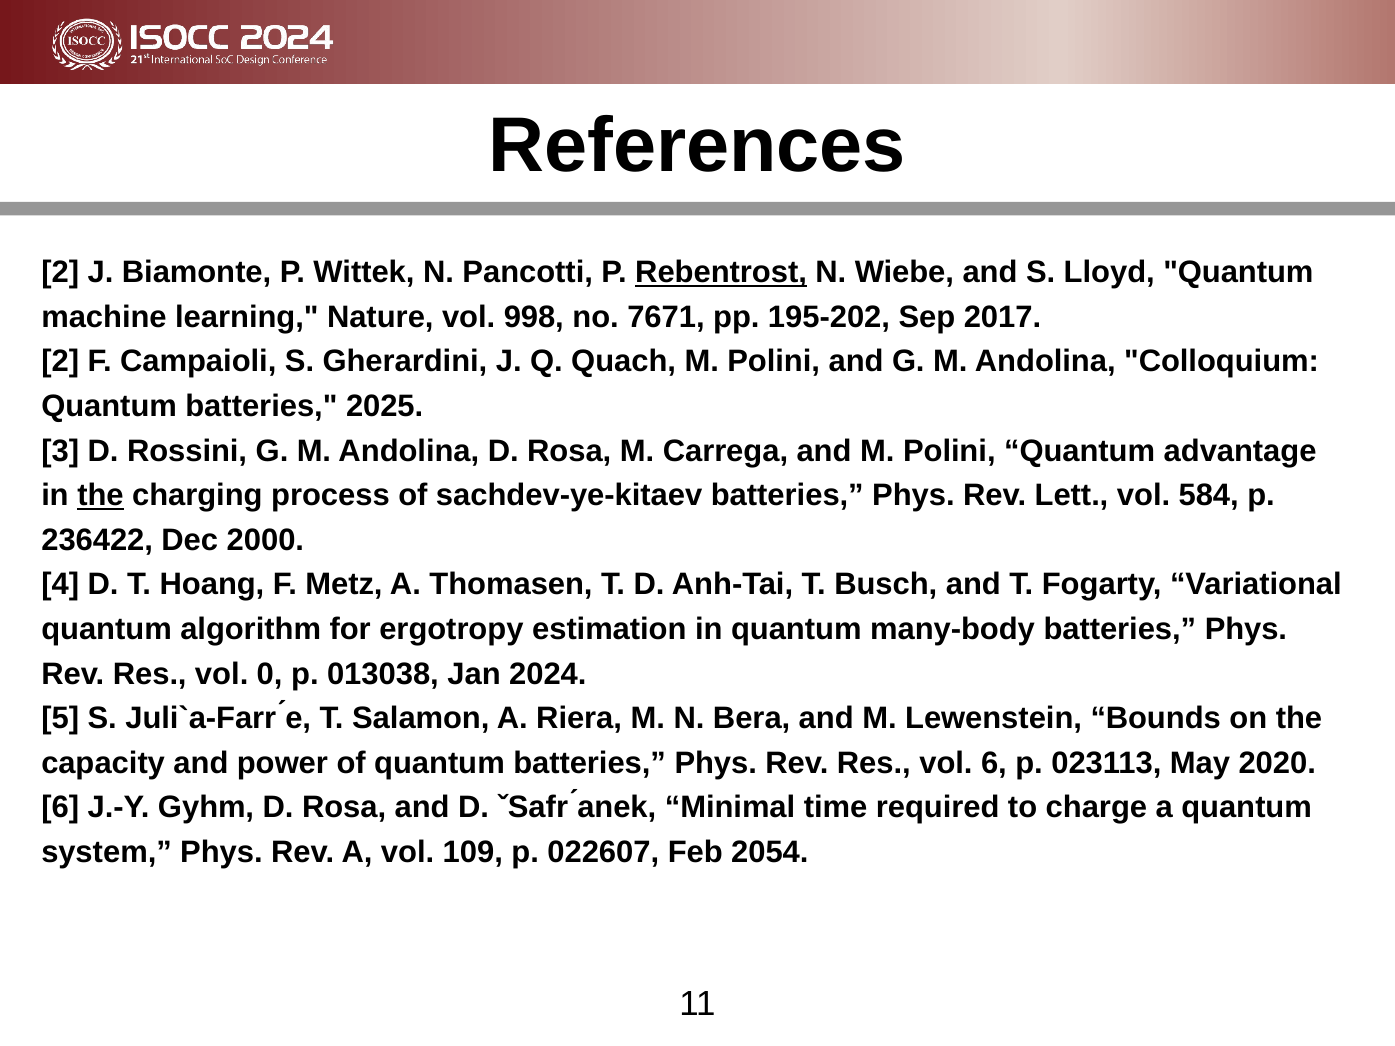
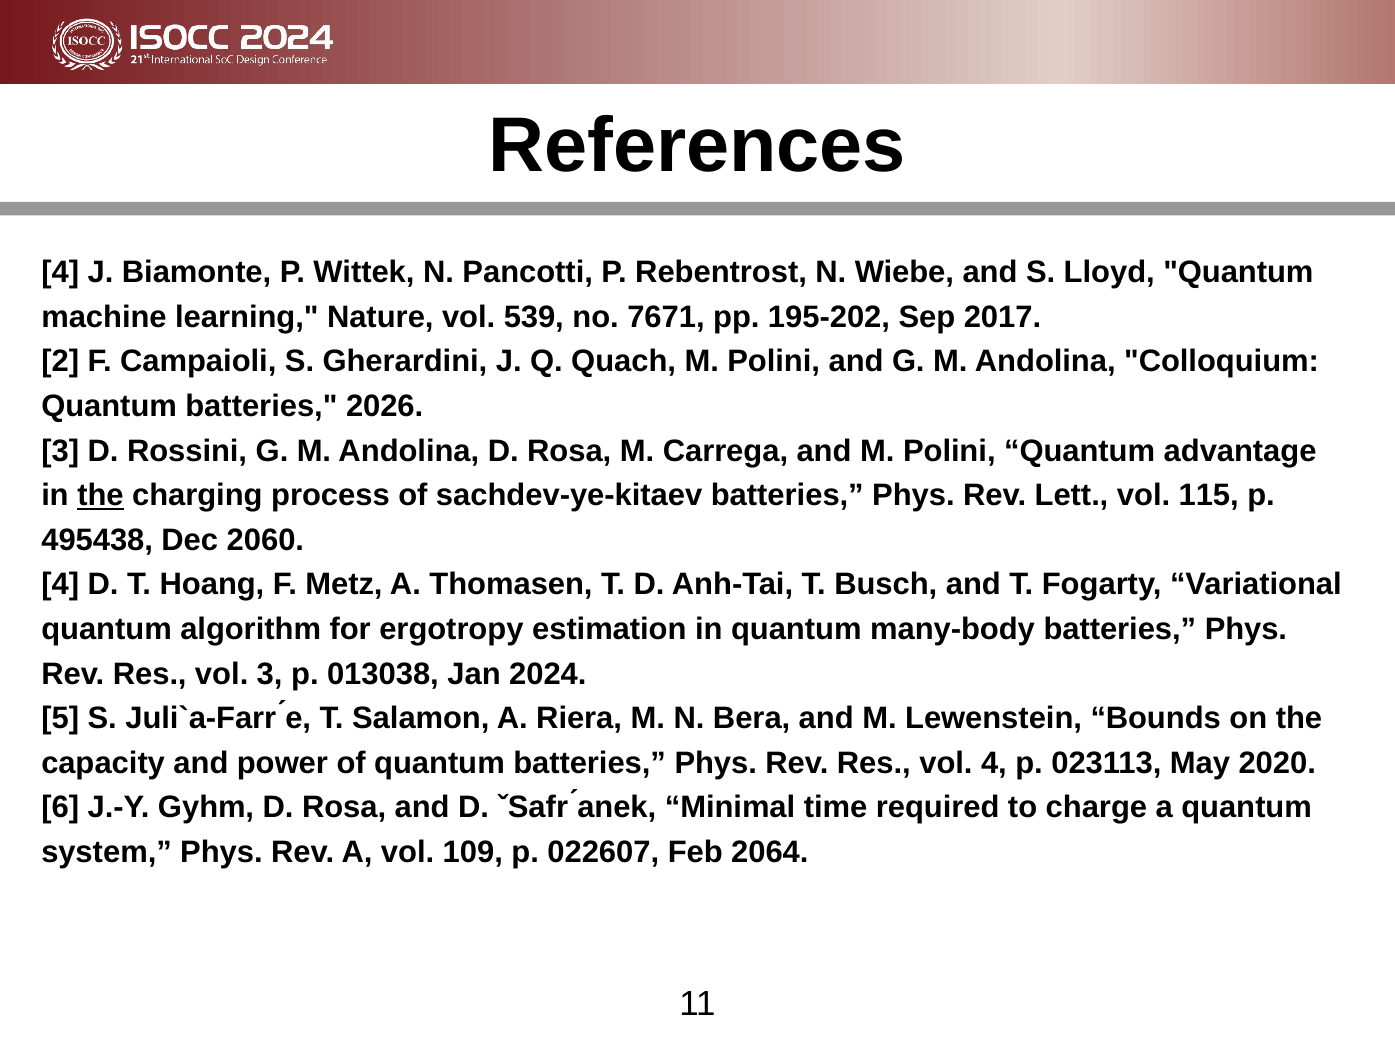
2: 2 -> 4 (60, 273)
Rebentrost underline: present -> none (721, 273)
998: 998 -> 539 (534, 317)
2025: 2025 -> 2026 (385, 406)
584: 584 -> 115 (1209, 496)
236422: 236422 -> 495438 (97, 540)
2000: 2000 -> 2060 (265, 540)
vol 0: 0 -> 3 (270, 674)
vol 6: 6 -> 4 (994, 763)
2054: 2054 -> 2064 (770, 852)
